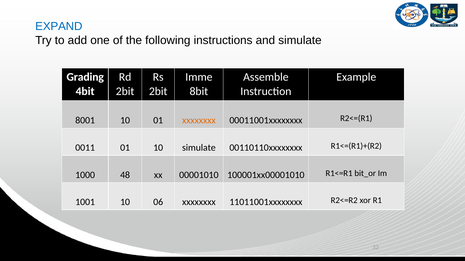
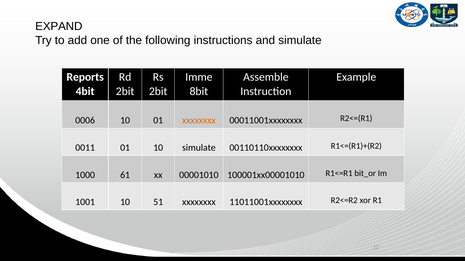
EXPAND colour: blue -> black (59, 26)
Grading: Grading -> Reports (85, 77)
8001: 8001 -> 0006 (85, 120)
48: 48 -> 61 (125, 175)
06: 06 -> 51 (158, 203)
